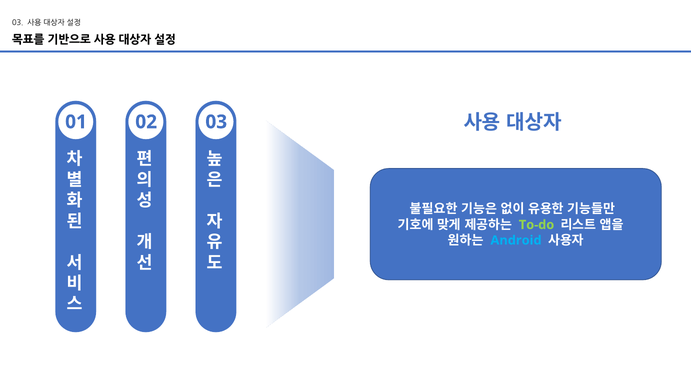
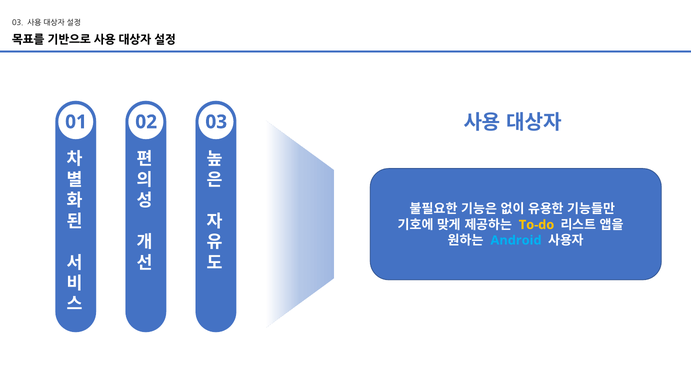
To-do colour: light green -> yellow (537, 225)
